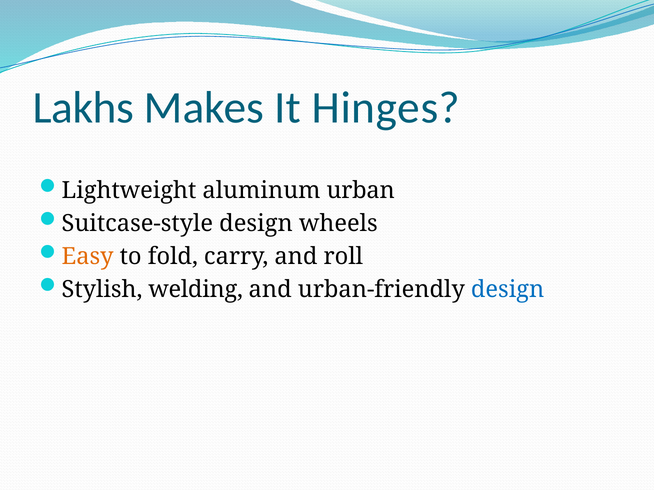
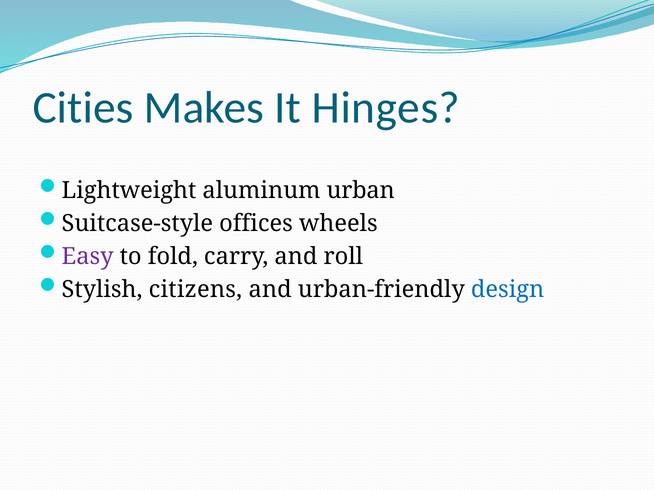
Lakhs: Lakhs -> Cities (83, 108)
Suitcase-style design: design -> offices (256, 224)
Easy colour: orange -> purple (88, 257)
welding: welding -> citizens (195, 290)
